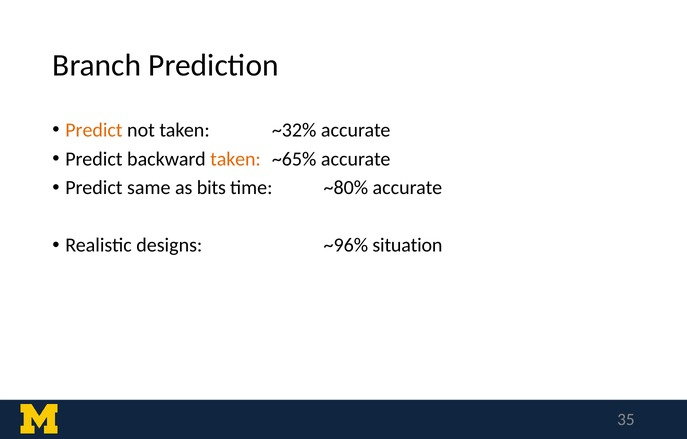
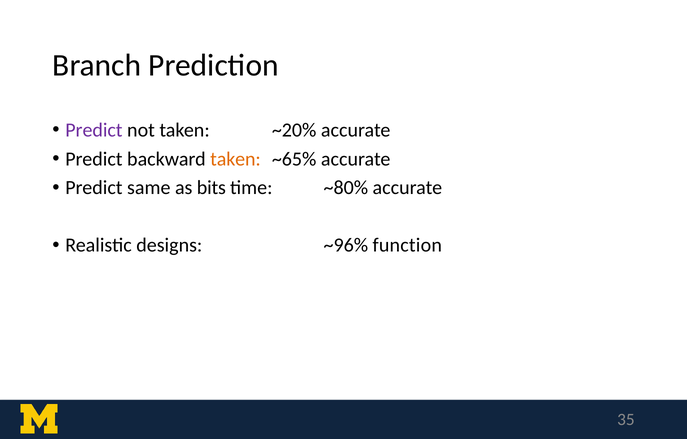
Predict colour: orange -> purple (94, 130)
~32%: ~32% -> ~20% (294, 130)
situation: situation -> function (407, 245)
